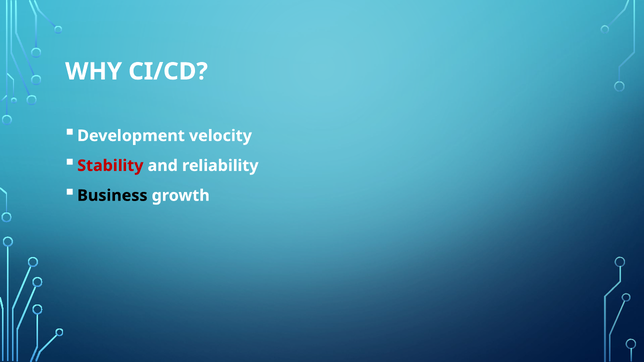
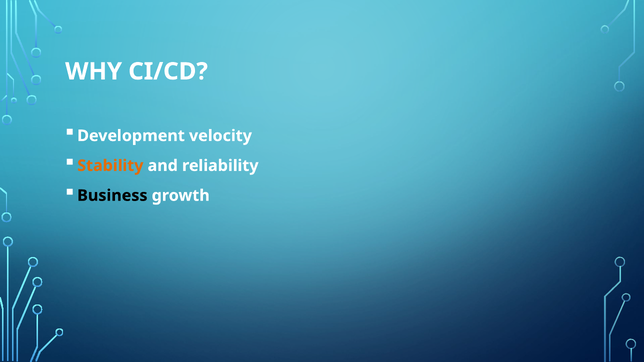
Stability colour: red -> orange (110, 166)
